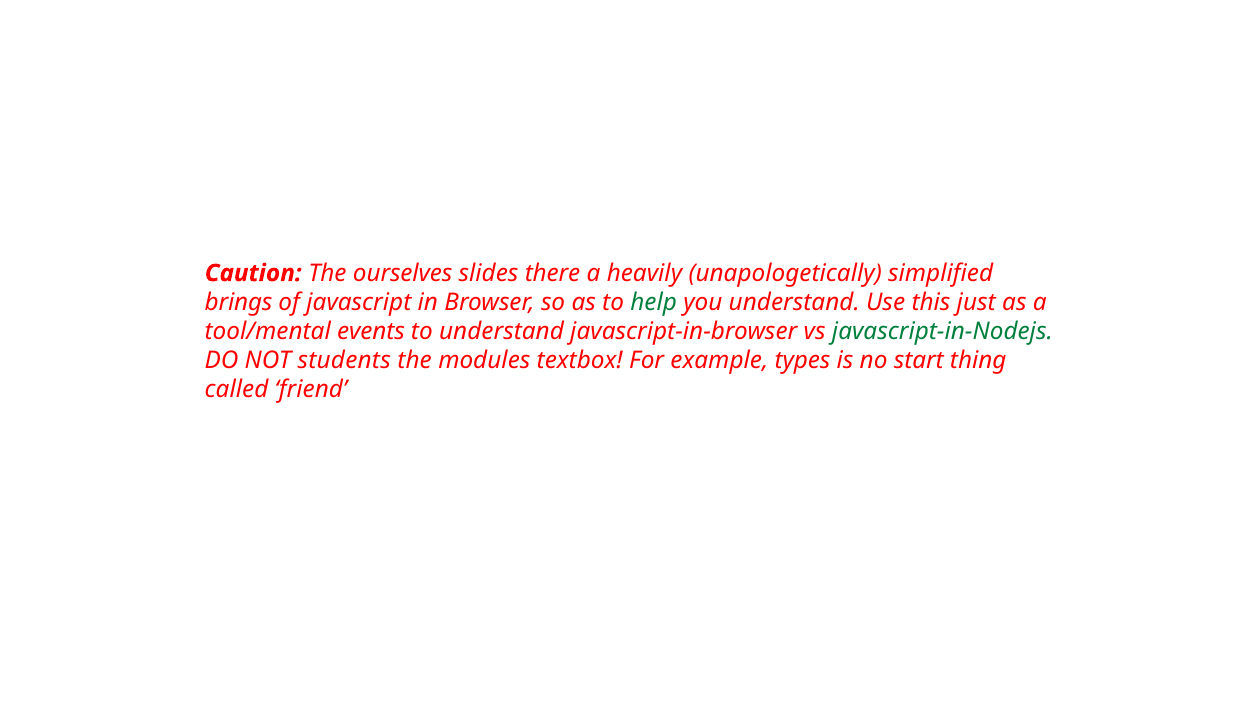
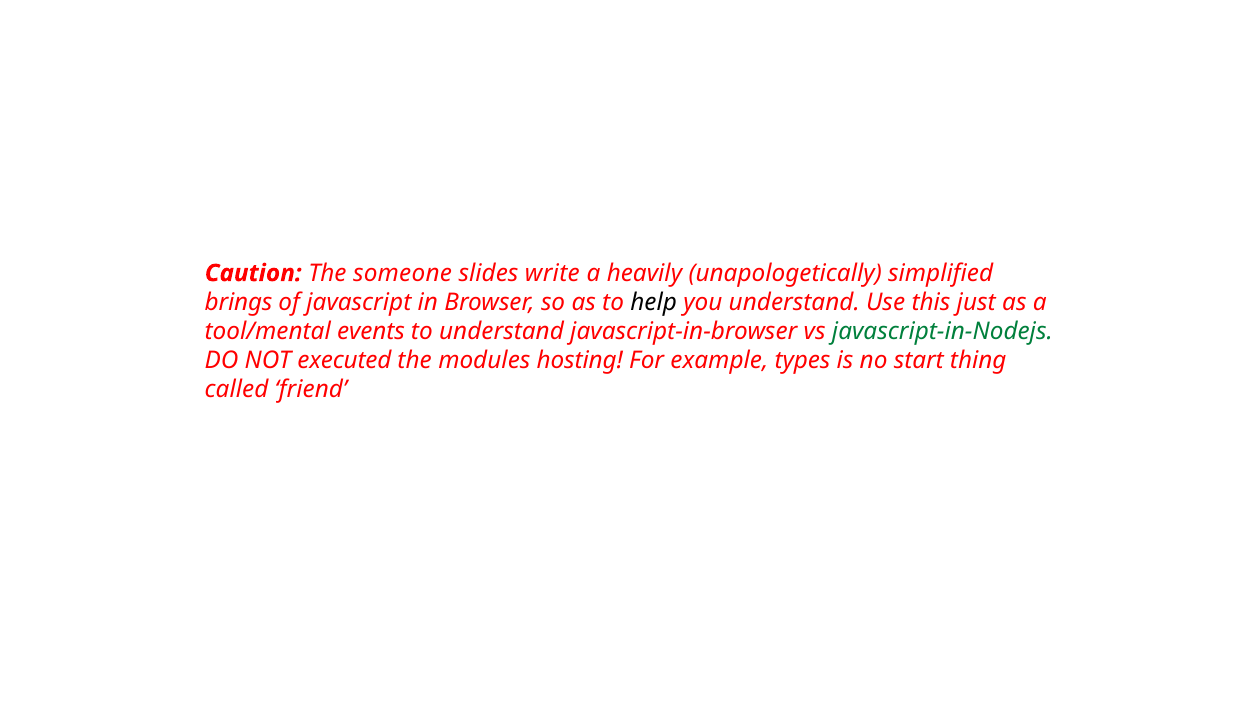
ourselves: ourselves -> someone (403, 273)
there: there -> write (552, 273)
help colour: green -> black (654, 302)
students: students -> executed (344, 361)
textbox: textbox -> hosting (580, 361)
